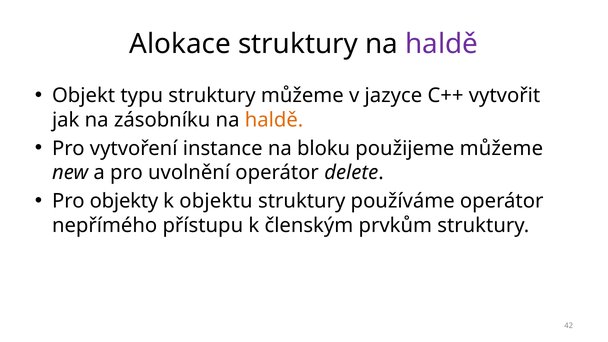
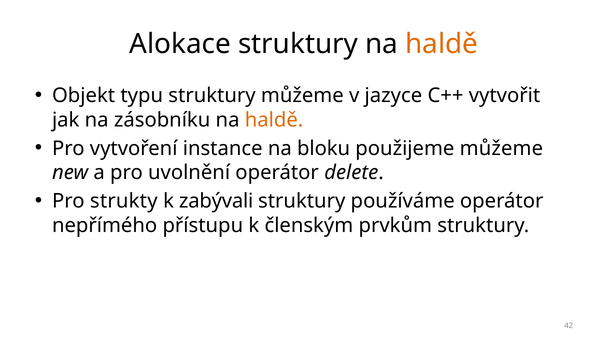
haldě colour: purple -> orange (442, 44)
objekty: objekty -> strukty (124, 201)
objektu: objektu -> zabývali (216, 201)
